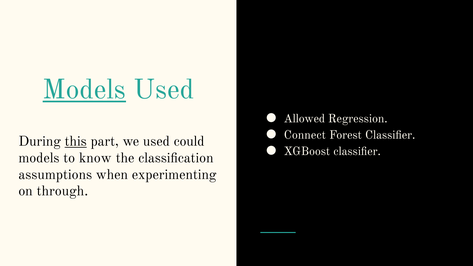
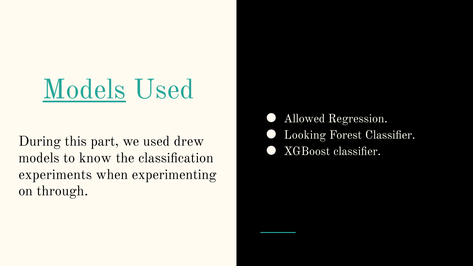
Connect: Connect -> Looking (305, 135)
this underline: present -> none (76, 141)
could: could -> drew (189, 141)
assumptions: assumptions -> experiments (55, 175)
